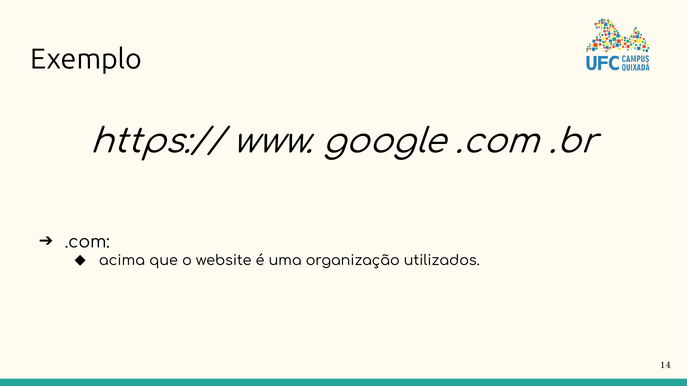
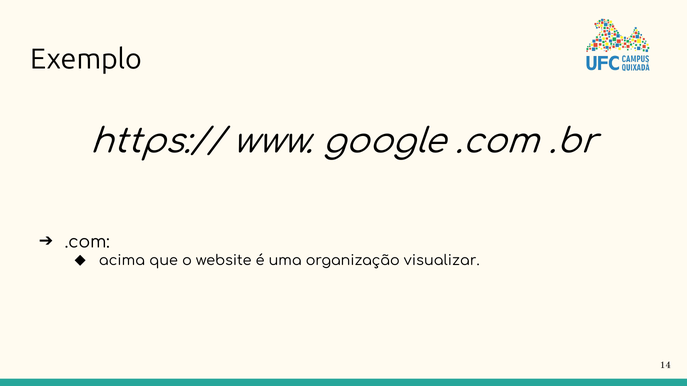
utilizados: utilizados -> visualizar (442, 261)
